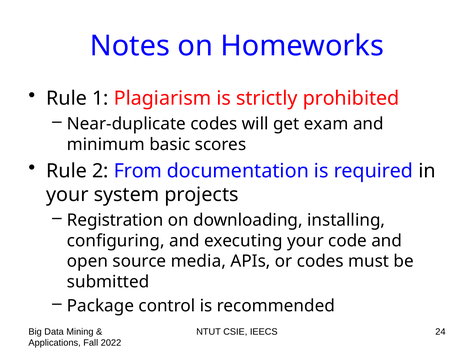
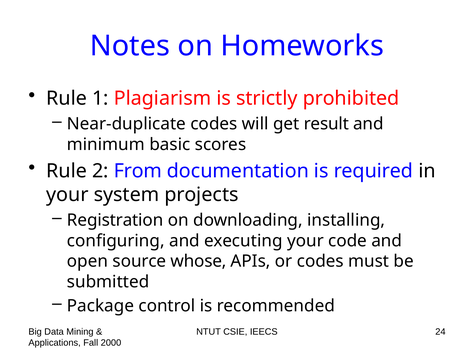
exam: exam -> result (326, 124)
media: media -> whose (199, 262)
2022: 2022 -> 2000 (111, 343)
